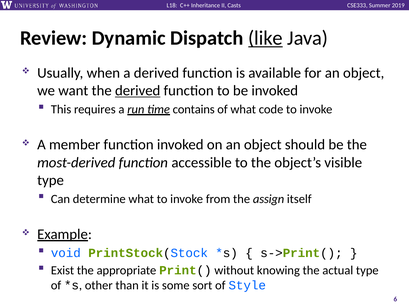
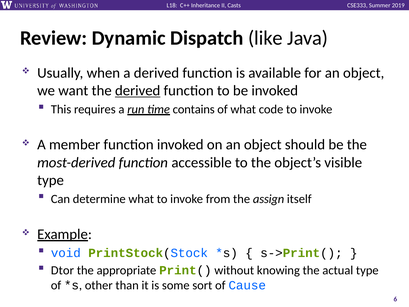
like underline: present -> none (265, 38)
Exist: Exist -> Dtor (62, 270)
Style: Style -> Cause (247, 285)
